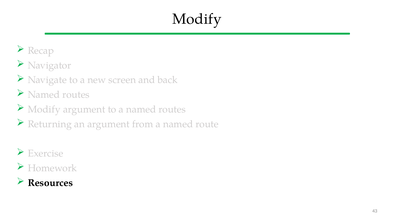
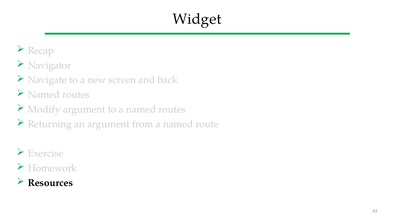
Modify: Modify -> Widget (197, 19)
